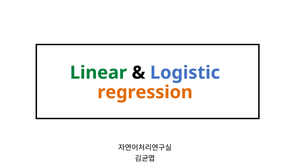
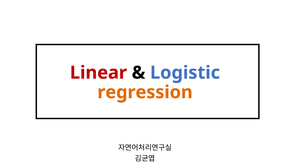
Linear colour: green -> red (98, 73)
